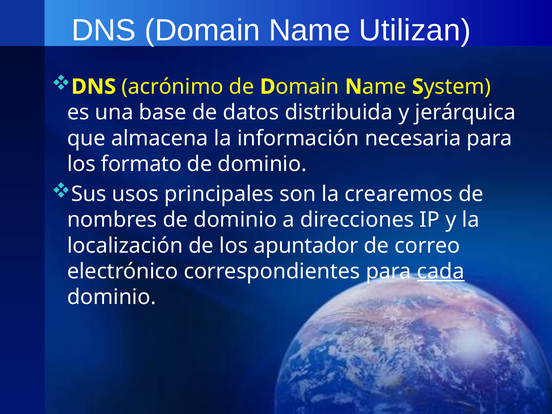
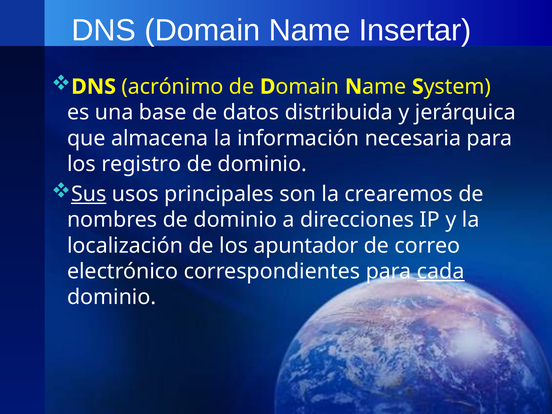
Utilizan: Utilizan -> Insertar (415, 30)
formato: formato -> registro (141, 164)
Sus underline: none -> present (89, 194)
